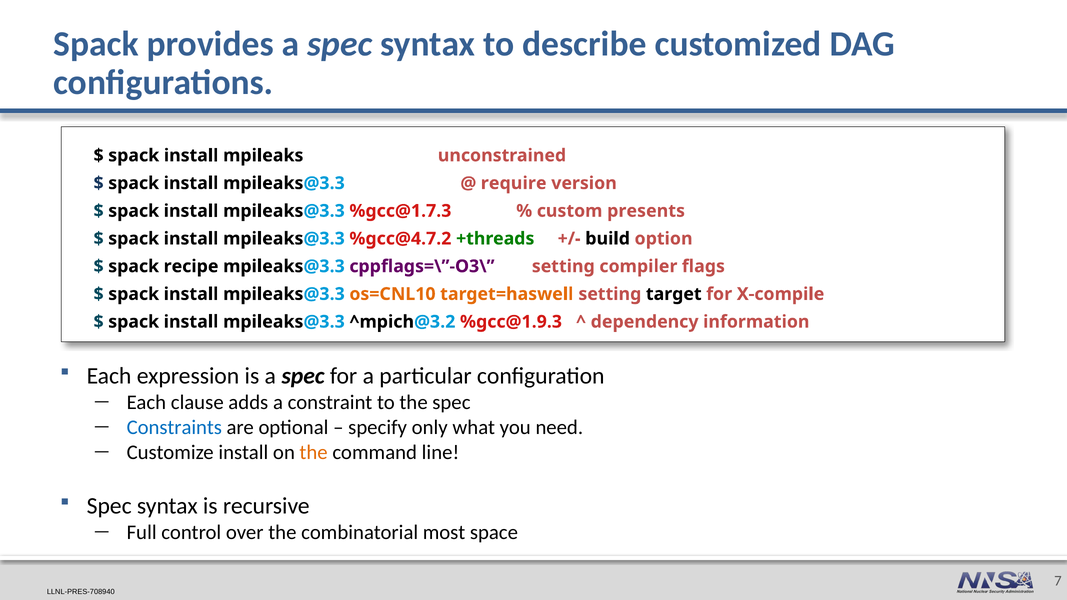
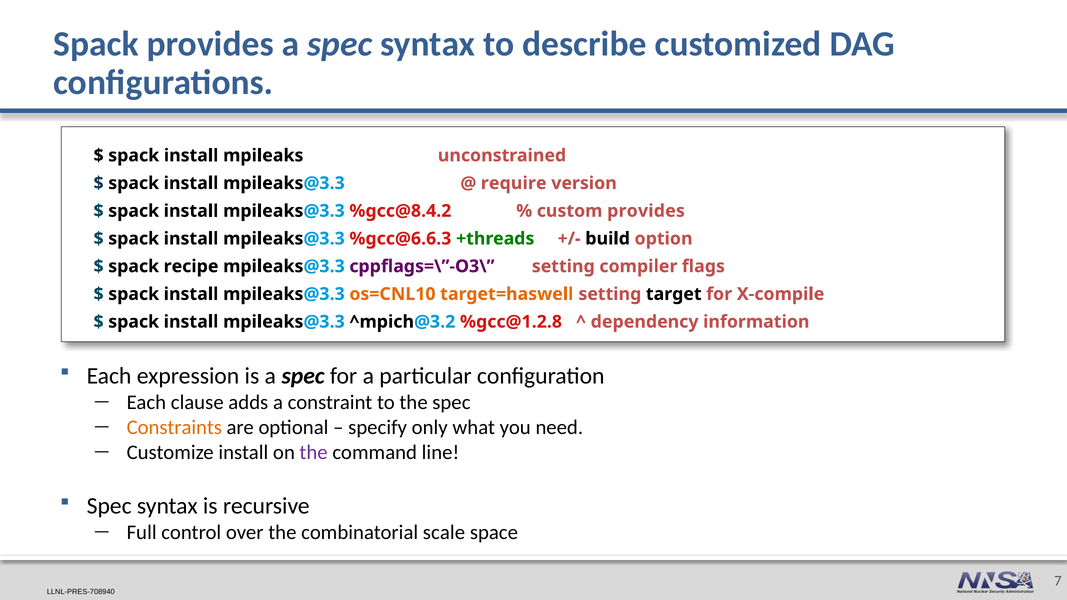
%gcc@1.7.3: %gcc@1.7.3 -> %gcc@8.4.2 (400, 211)
custom presents: presents -> provides (646, 211)
%gcc@4.7.2: %gcc@4.7.2 -> %gcc@6.6.3 (400, 239)
%gcc@1.9.3: %gcc@1.9.3 -> %gcc@1.2.8 (511, 322)
Constraints colour: blue -> orange (174, 428)
the colour: orange -> purple (314, 452)
most: most -> scale (444, 532)
